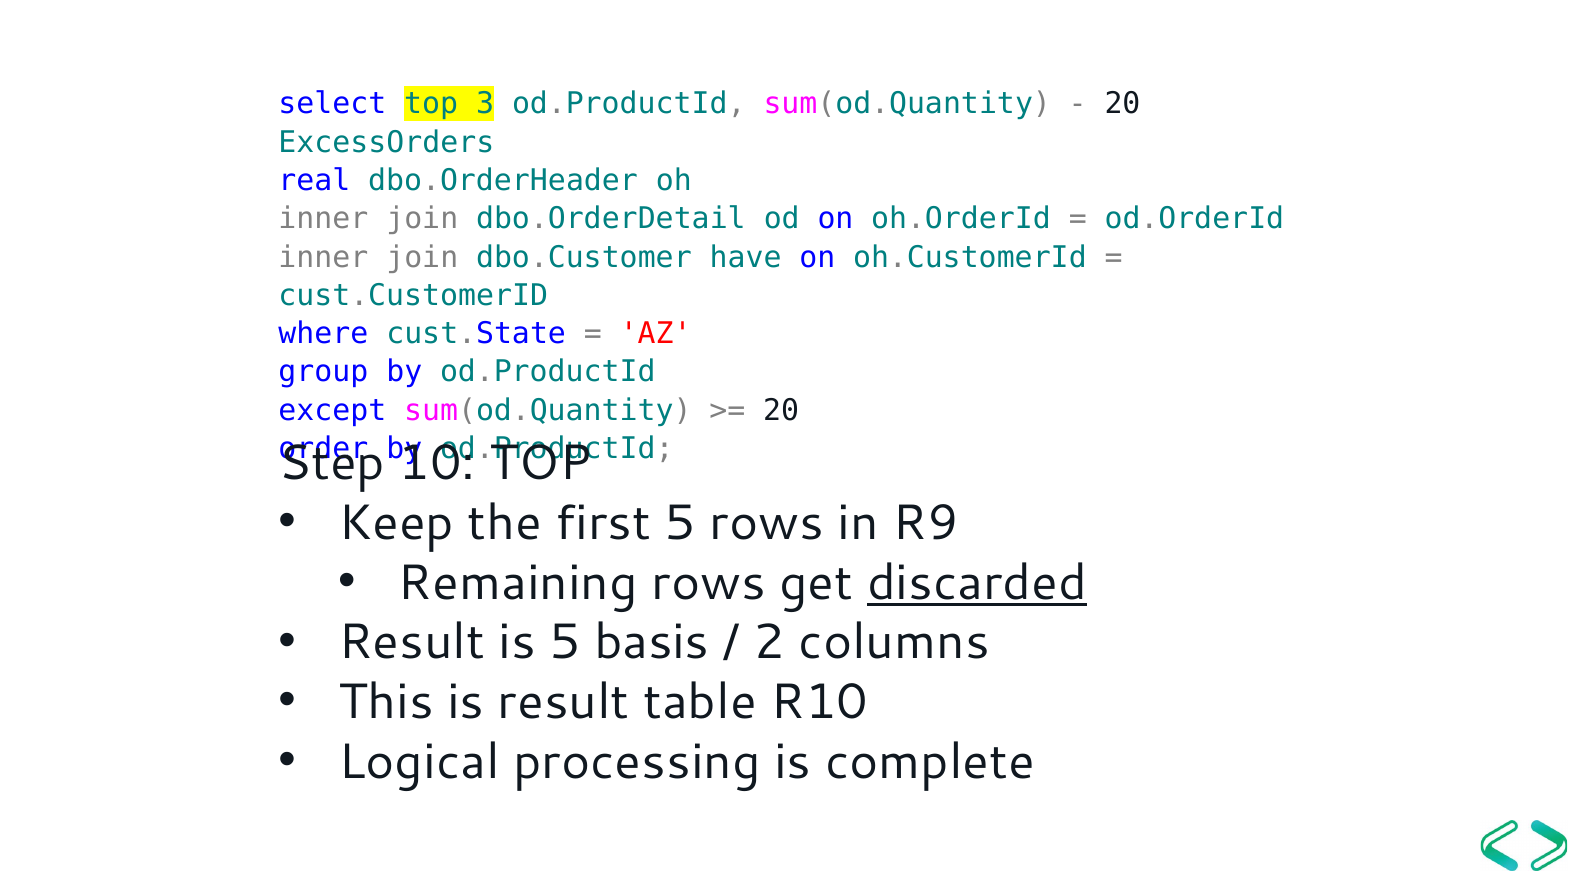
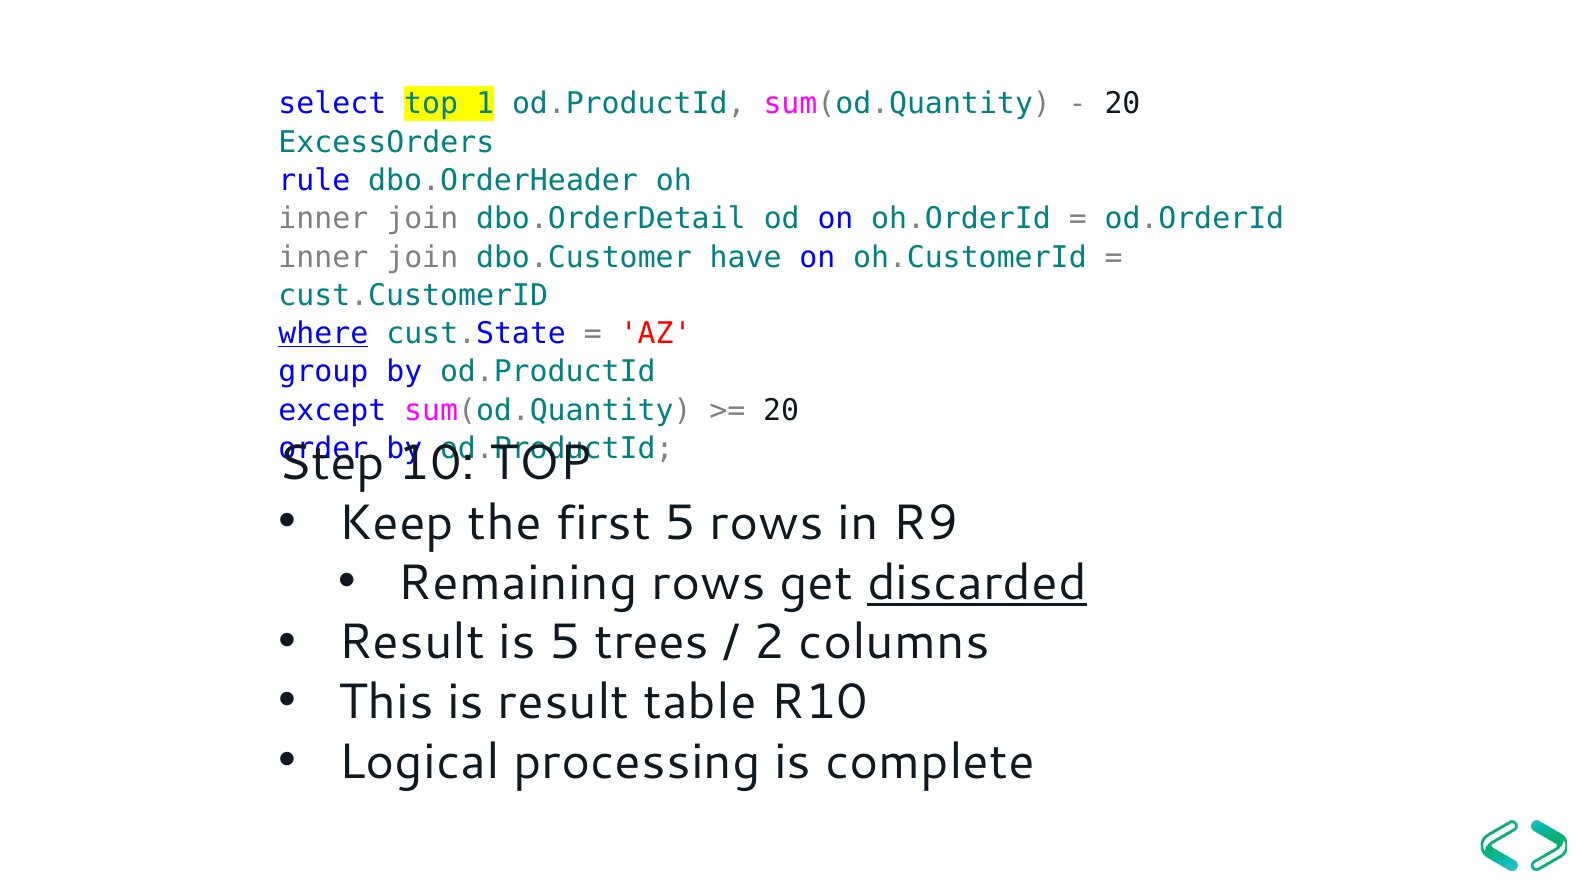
3: 3 -> 1 (485, 104)
real: real -> rule (314, 181)
where underline: none -> present (323, 334)
basis: basis -> trees (652, 643)
